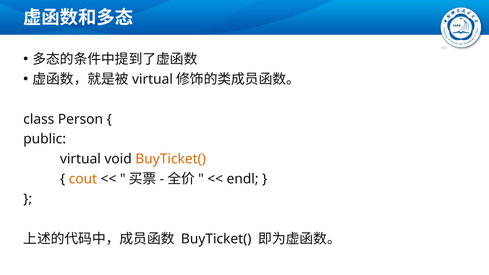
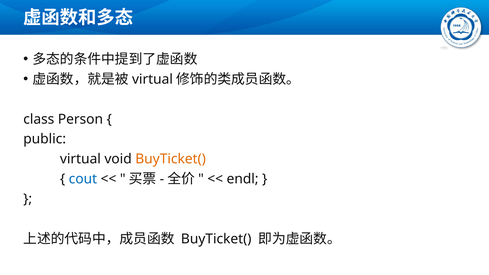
cout colour: orange -> blue (83, 179)
